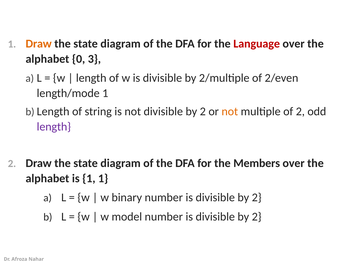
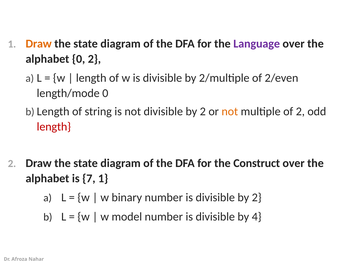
Language colour: red -> purple (257, 44)
0 3: 3 -> 2 (94, 59)
length/mode 1: 1 -> 0 (105, 93)
length colour: purple -> red (54, 127)
Members: Members -> Construct (257, 163)
is 1: 1 -> 7 (89, 178)
2: 2 -> 4 (257, 217)
